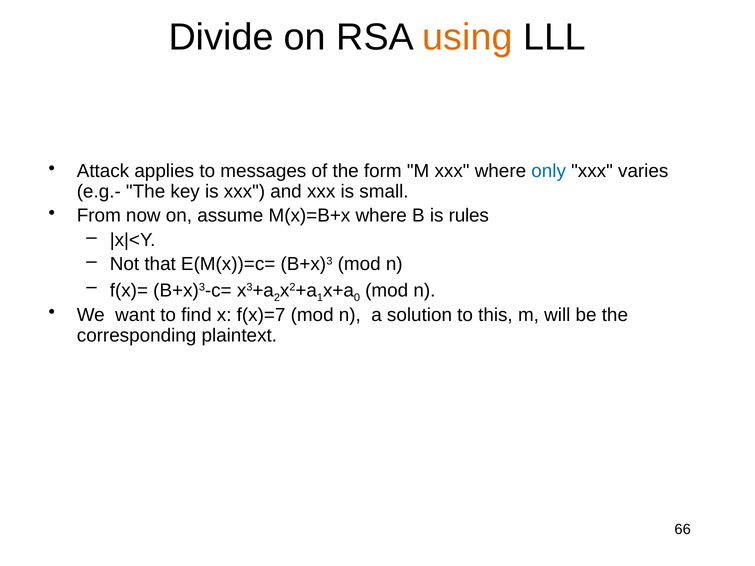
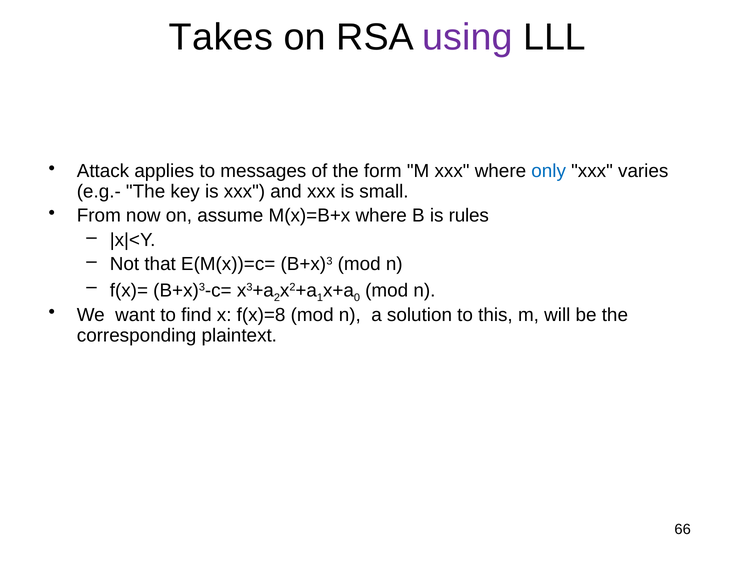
Divide: Divide -> Takes (221, 37)
using colour: orange -> purple (467, 37)
f(x)=7: f(x)=7 -> f(x)=8 (261, 315)
